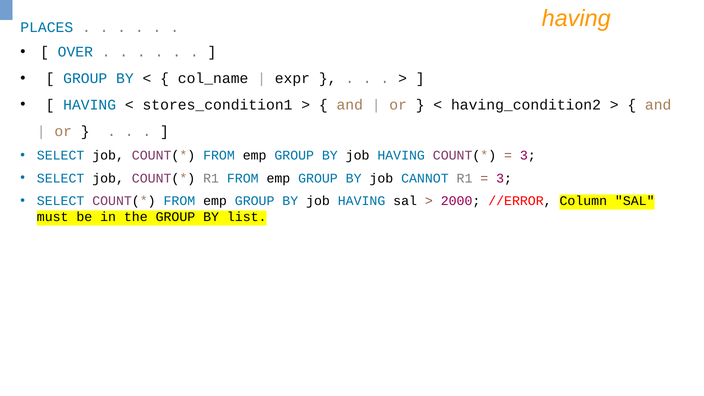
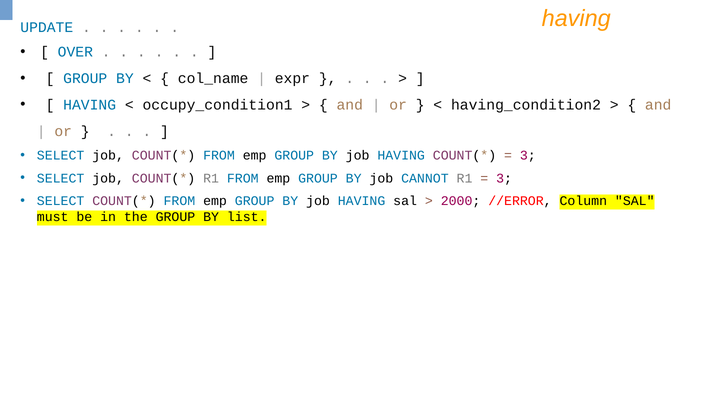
PLACES: PLACES -> UPDATE (47, 27)
stores_condition1: stores_condition1 -> occupy_condition1 (218, 105)
